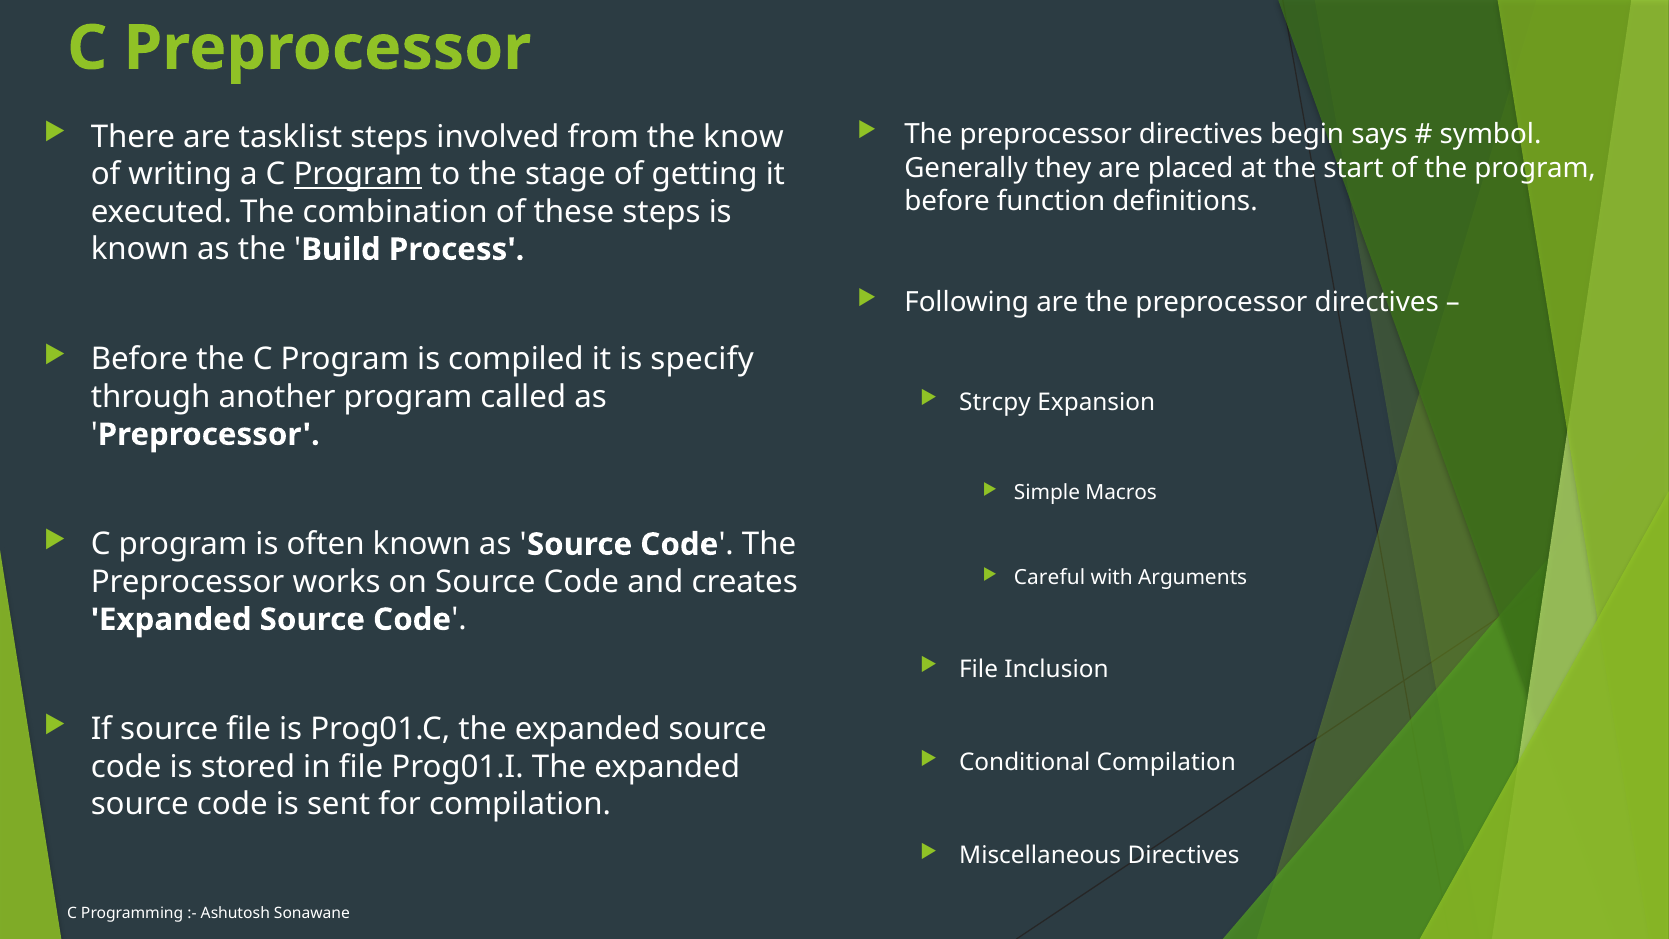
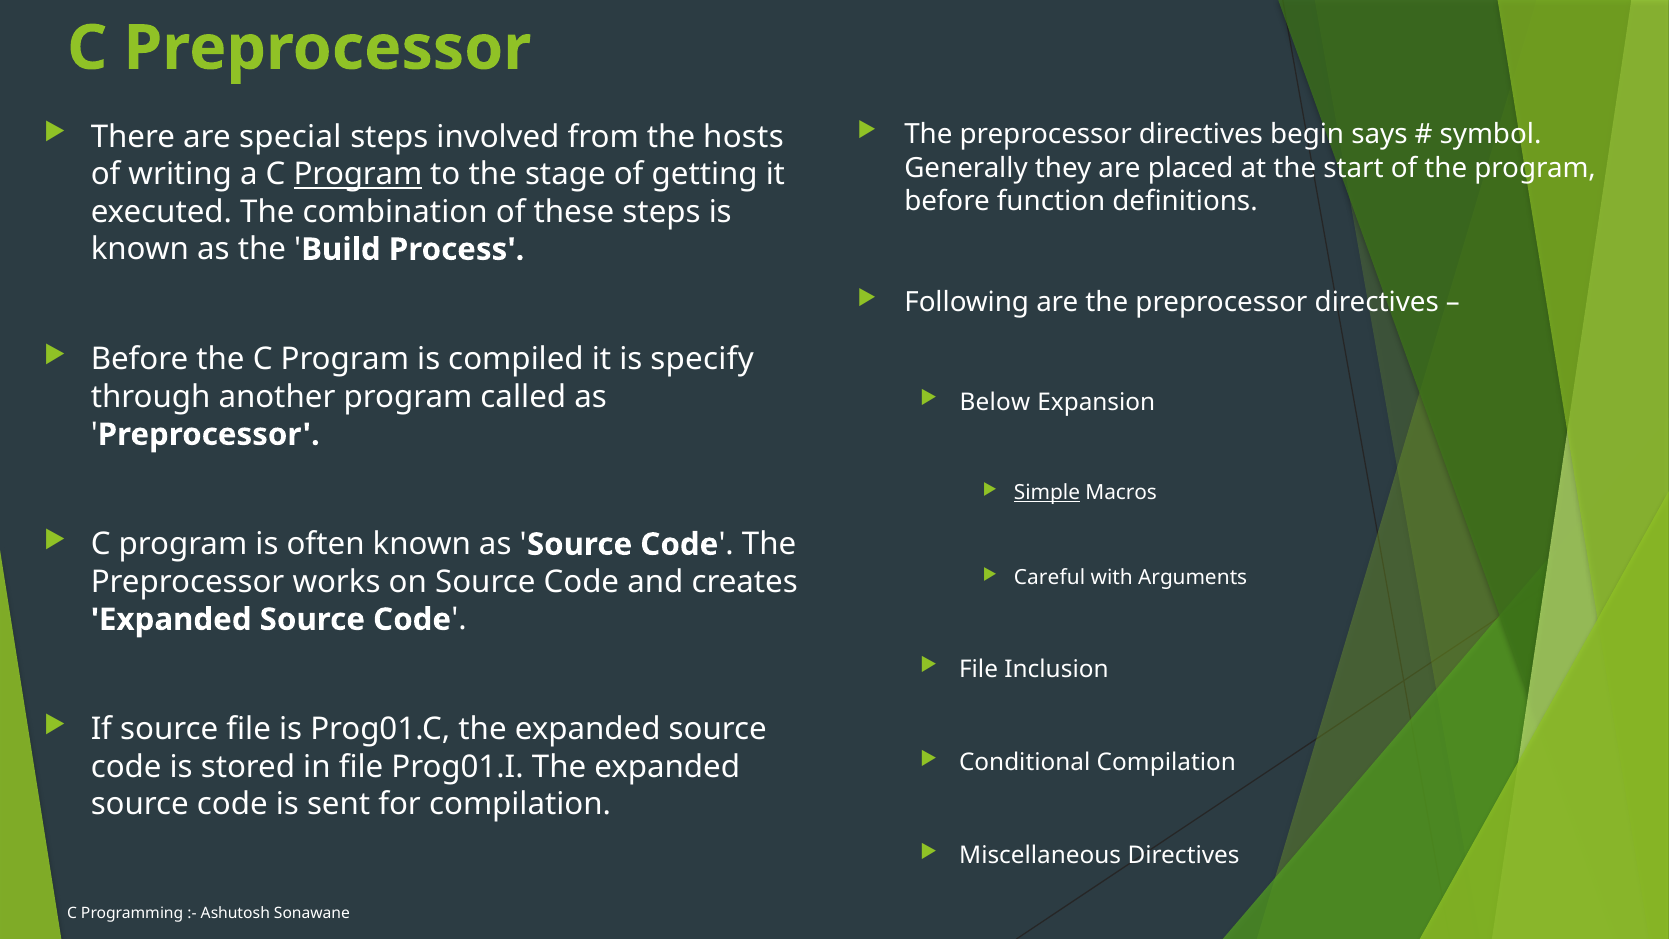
tasklist: tasklist -> special (290, 137)
know: know -> hosts (743, 137)
Strcpy: Strcpy -> Below (995, 402)
Simple underline: none -> present (1047, 493)
